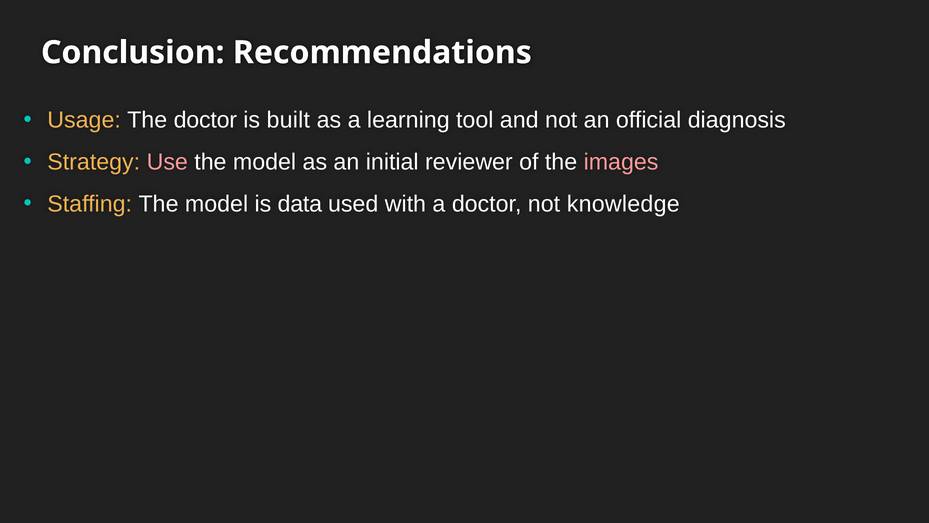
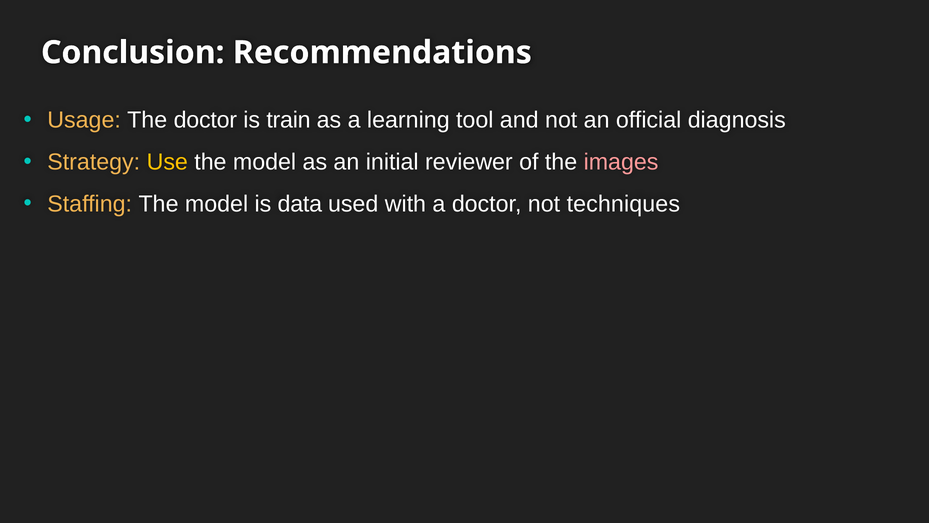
built: built -> train (289, 120)
Use colour: pink -> yellow (167, 162)
knowledge: knowledge -> techniques (623, 204)
